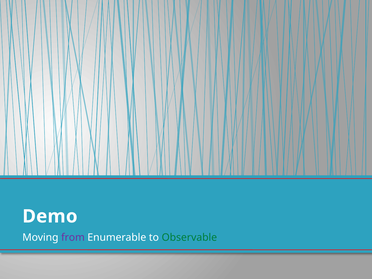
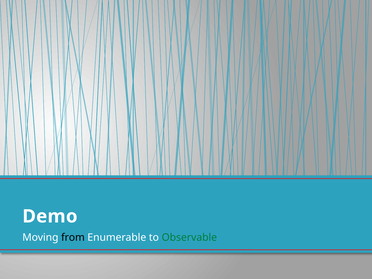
from colour: purple -> black (73, 237)
